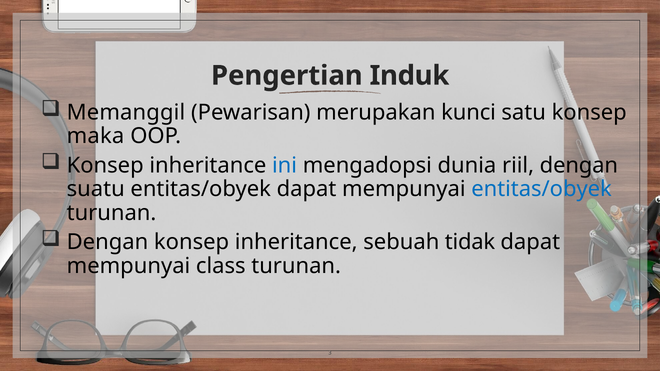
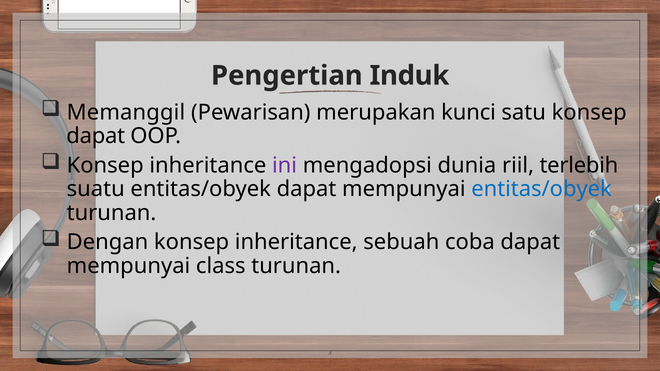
maka: maka -> dapat (96, 136)
ini colour: blue -> purple (285, 165)
riil dengan: dengan -> terlebih (579, 165)
tidak: tidak -> coba (470, 242)
